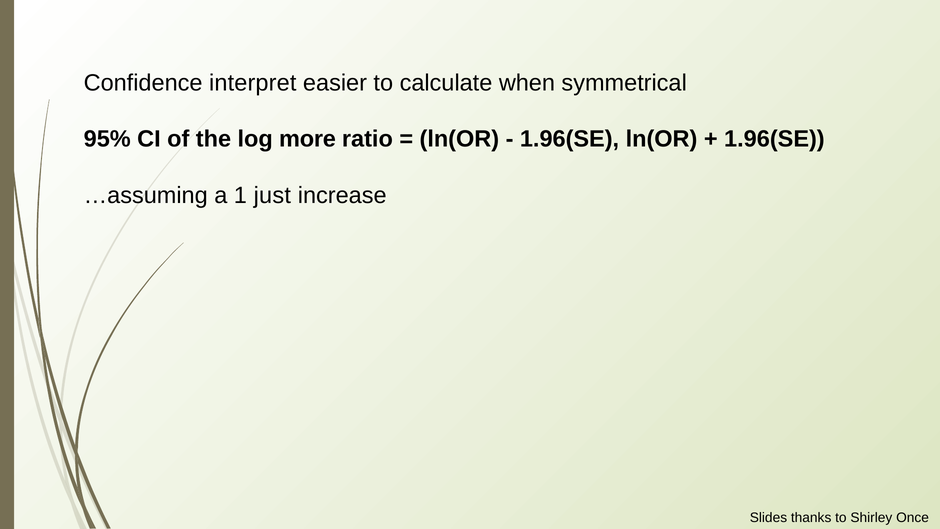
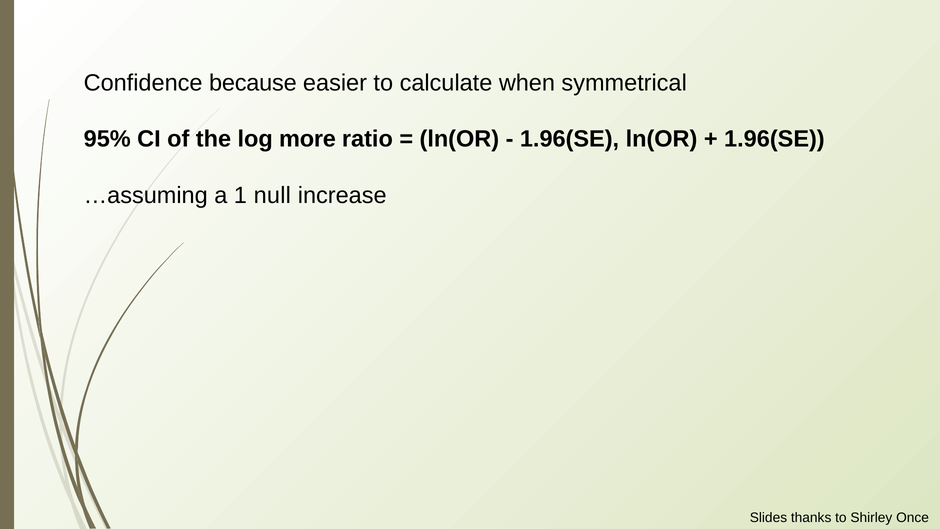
interpret: interpret -> because (253, 83)
just: just -> null (272, 196)
